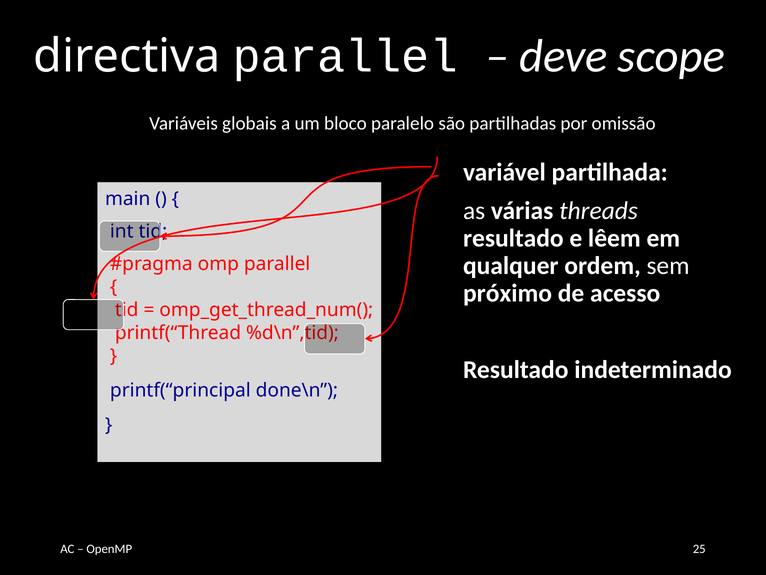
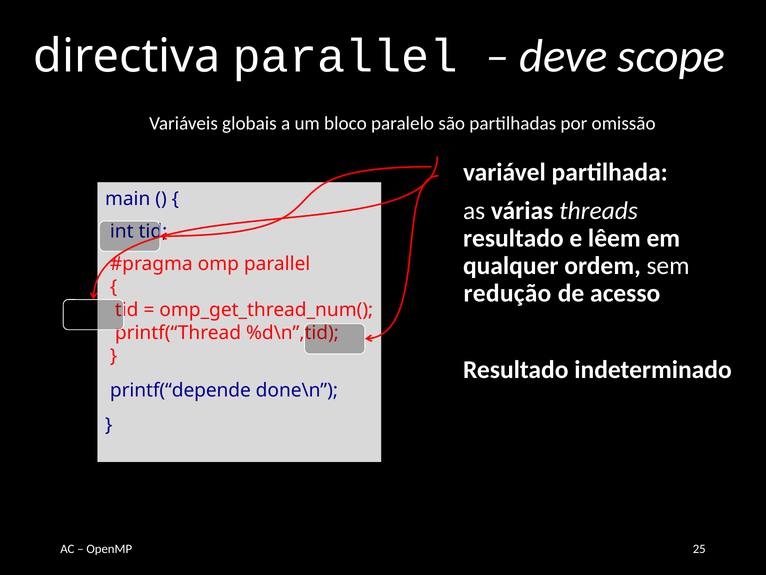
próximo: próximo -> redução (507, 293)
printf(“principal: printf(“principal -> printf(“depende (180, 390)
